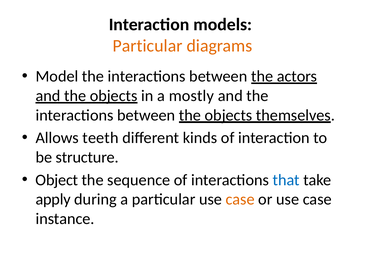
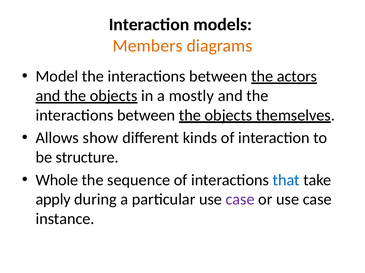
Particular: Particular -> Members (148, 46)
teeth: teeth -> show (100, 138)
Object: Object -> Whole (57, 180)
case colour: orange -> purple (240, 200)
